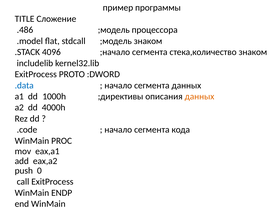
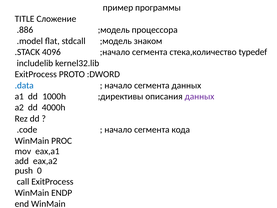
.486: .486 -> .886 (25, 30)
стека,количество знаком: знаком -> typedef (253, 52)
данных colour: orange -> purple (199, 96)
